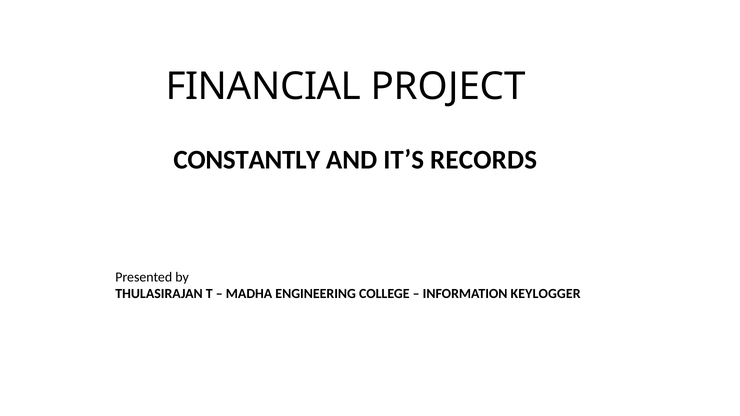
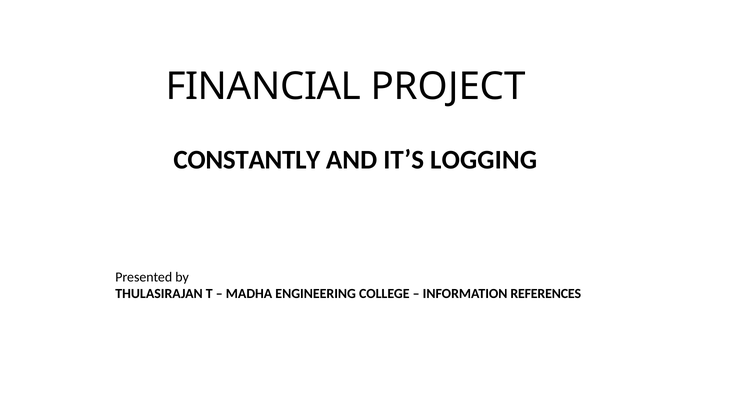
RECORDS: RECORDS -> LOGGING (484, 160)
KEYLOGGER: KEYLOGGER -> REFERENCES (546, 294)
